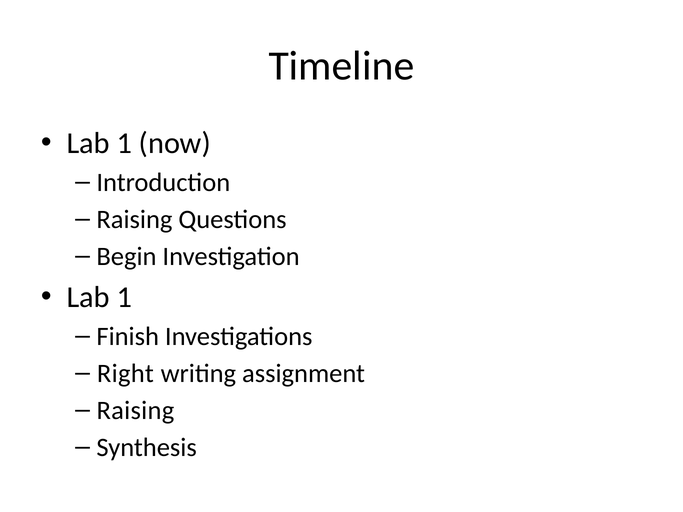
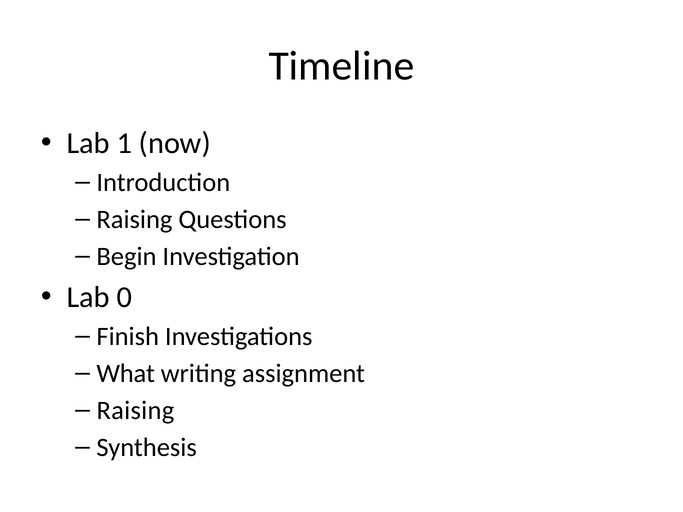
1: 1 -> 0 (124, 297)
Right: Right -> What (126, 374)
